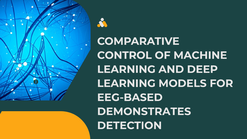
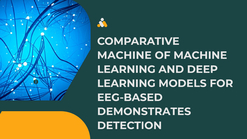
CONTROL: CONTROL -> MACHINE (124, 55)
